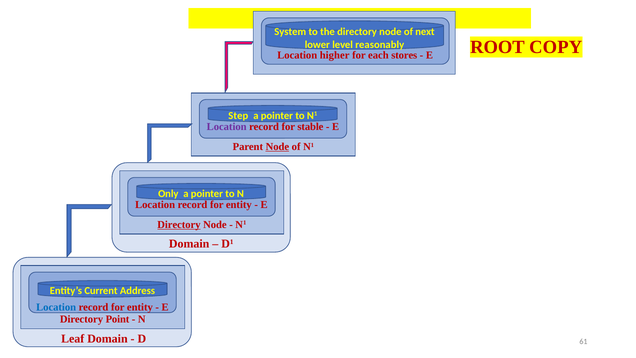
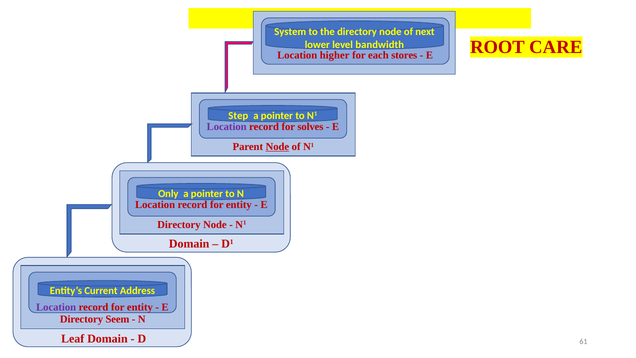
COPY: COPY -> CARE (556, 47)
reasonably: reasonably -> bandwidth (380, 45)
stable: stable -> solves (310, 127)
Directory underline: present -> none (179, 225)
Location colour: blue -> purple (56, 307)
Point: Point -> Seem (117, 319)
